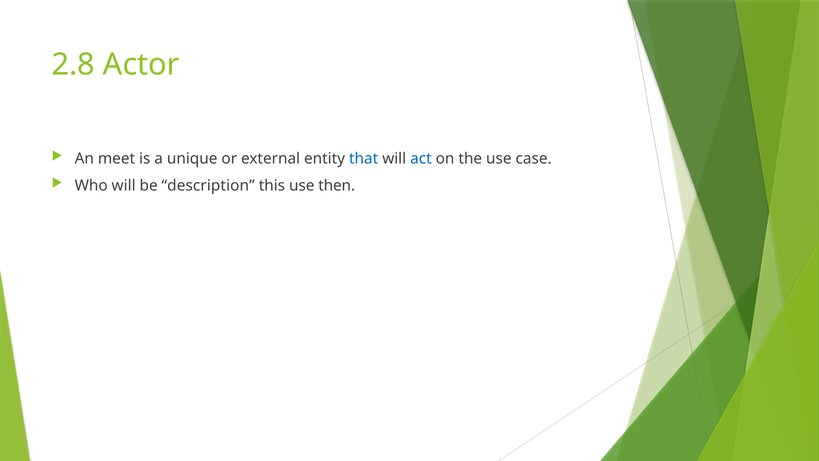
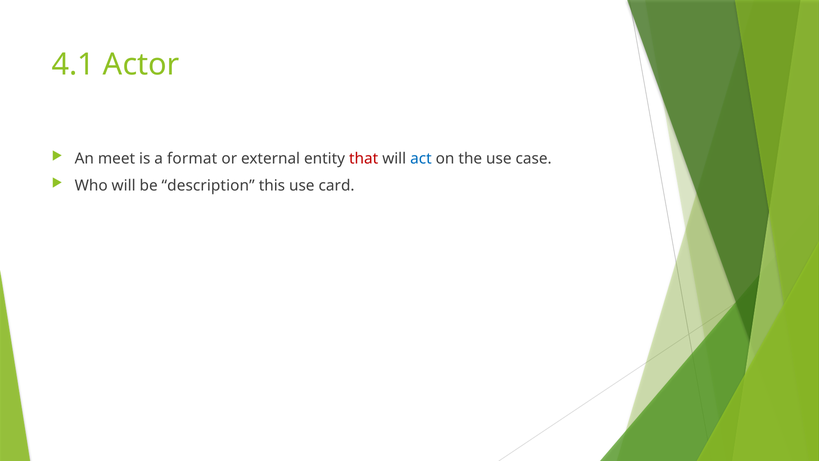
2.8: 2.8 -> 4.1 (73, 65)
unique: unique -> format (192, 159)
that colour: blue -> red (364, 159)
then: then -> card (337, 185)
